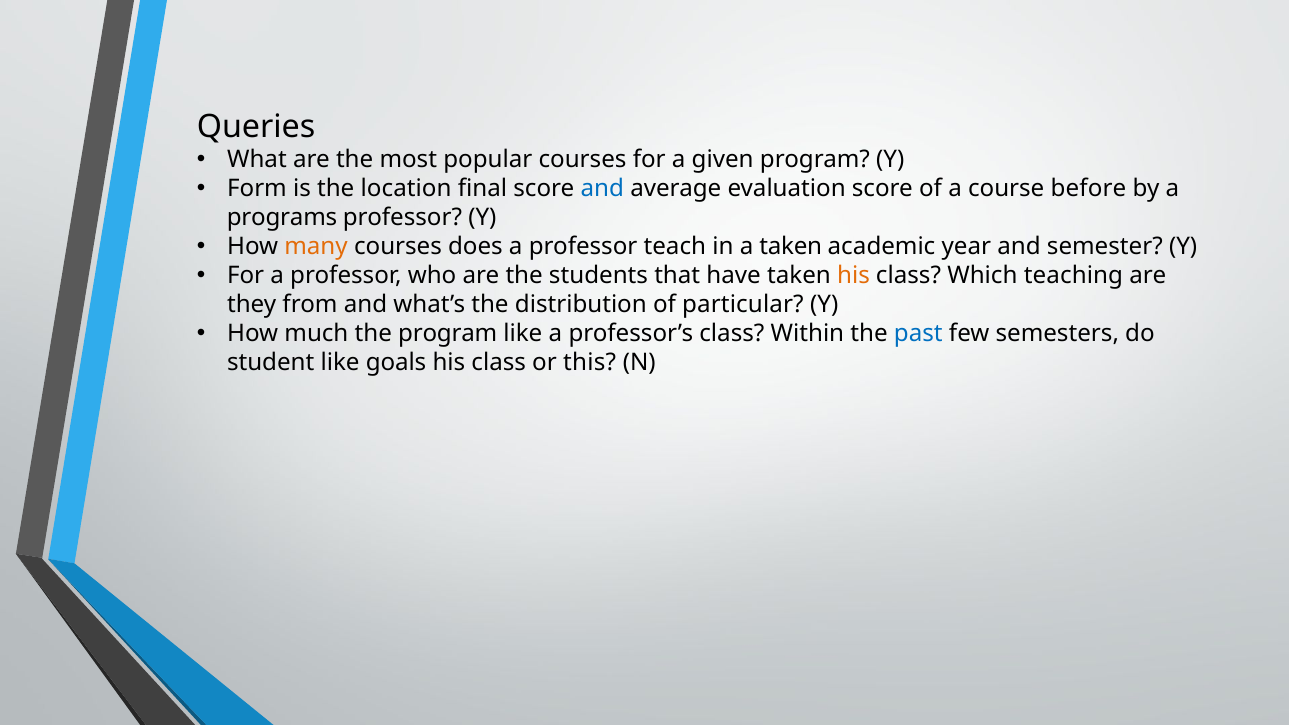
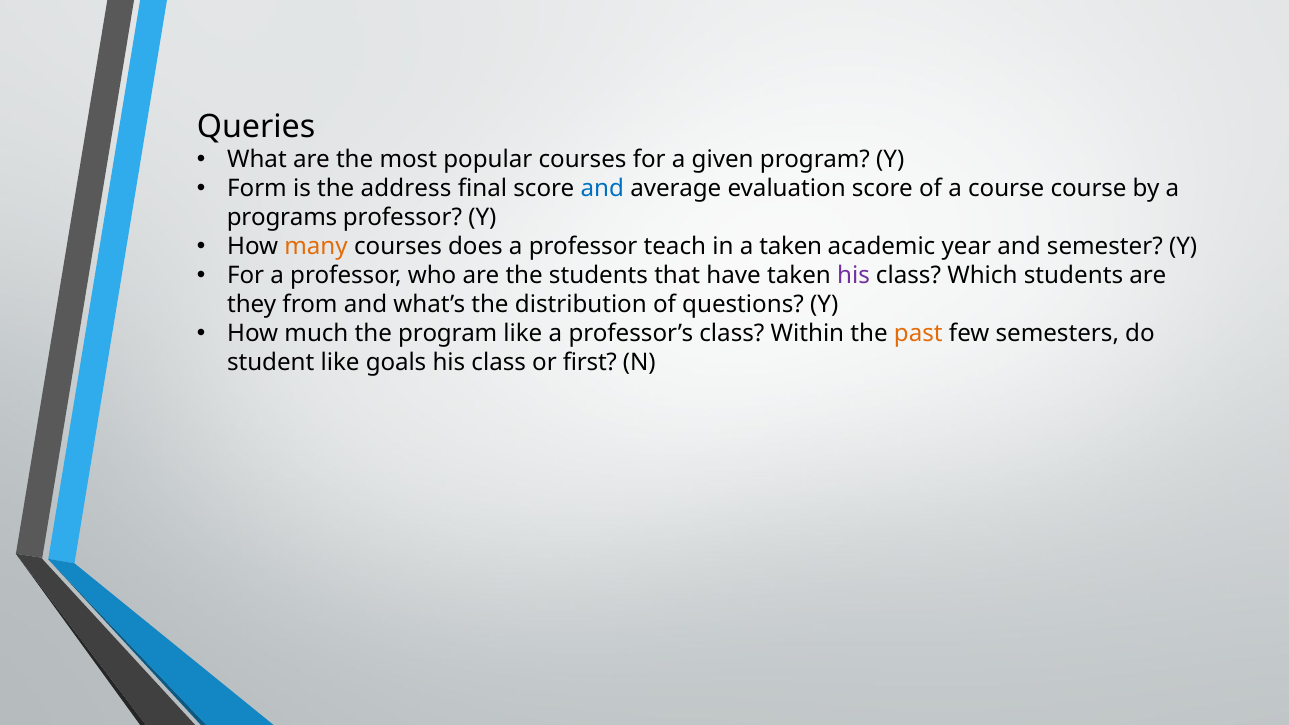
location: location -> address (406, 189)
course before: before -> course (1089, 189)
his colour: orange -> purple (853, 276)
Which teaching: teaching -> students (1073, 276)
particular: particular -> questions (743, 305)
past colour: blue -> orange (918, 334)
this: this -> first (590, 363)
